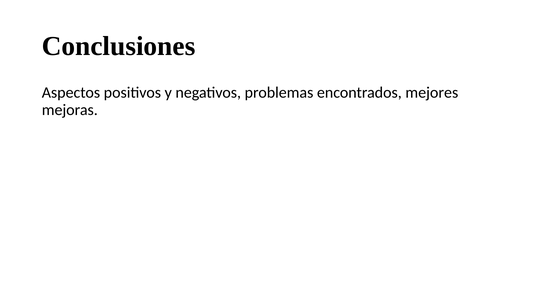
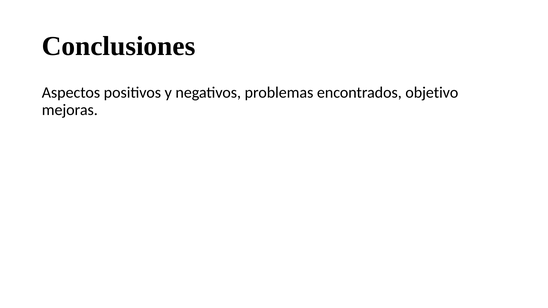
mejores: mejores -> objetivo (432, 93)
